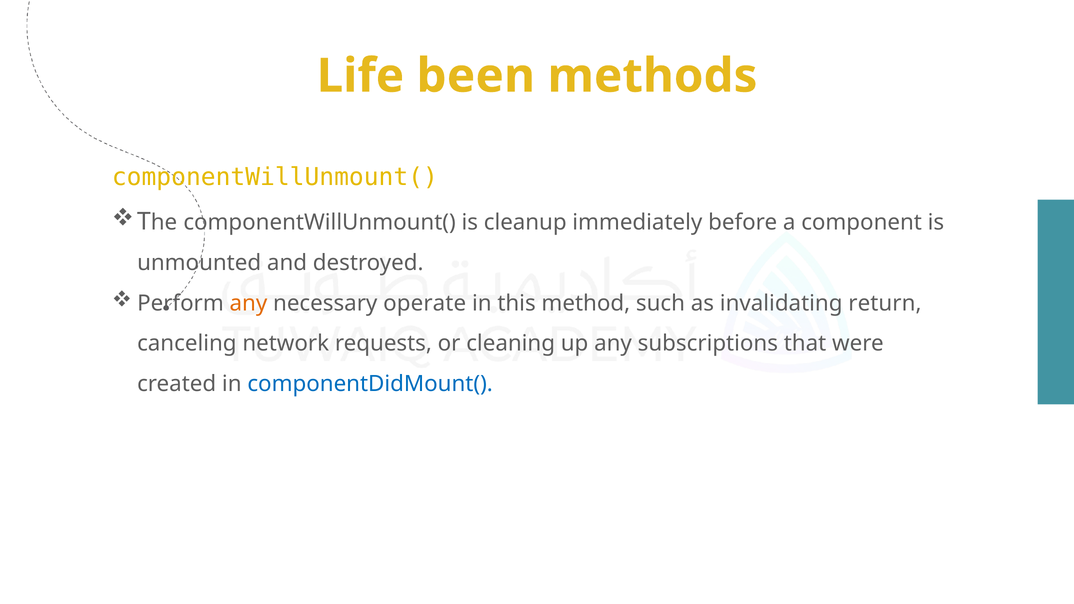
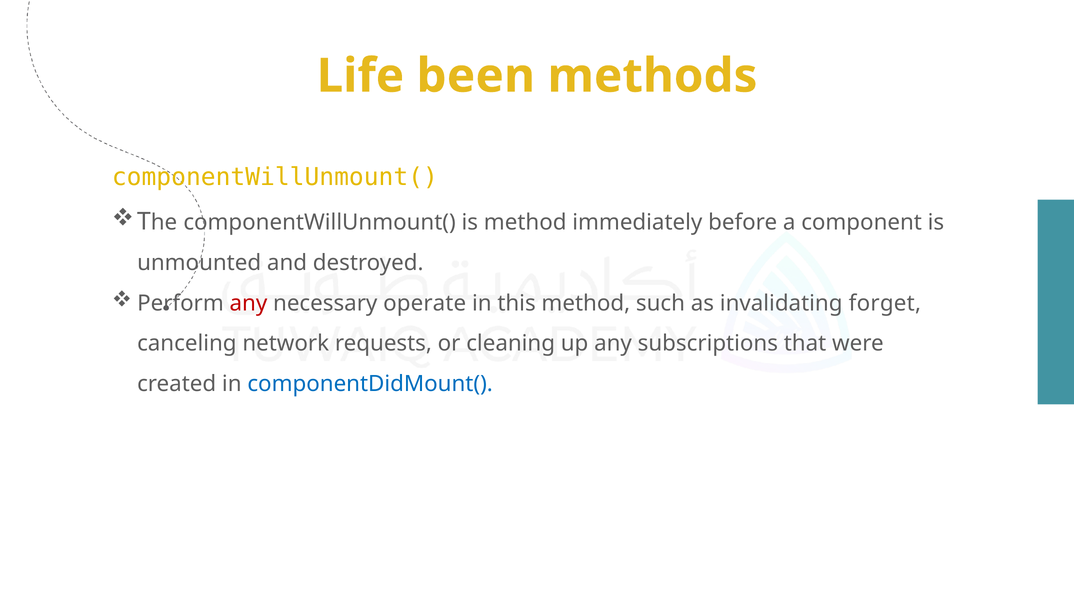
is cleanup: cleanup -> method (525, 222)
any colour: orange -> red (248, 303)
return: return -> forget (885, 303)
